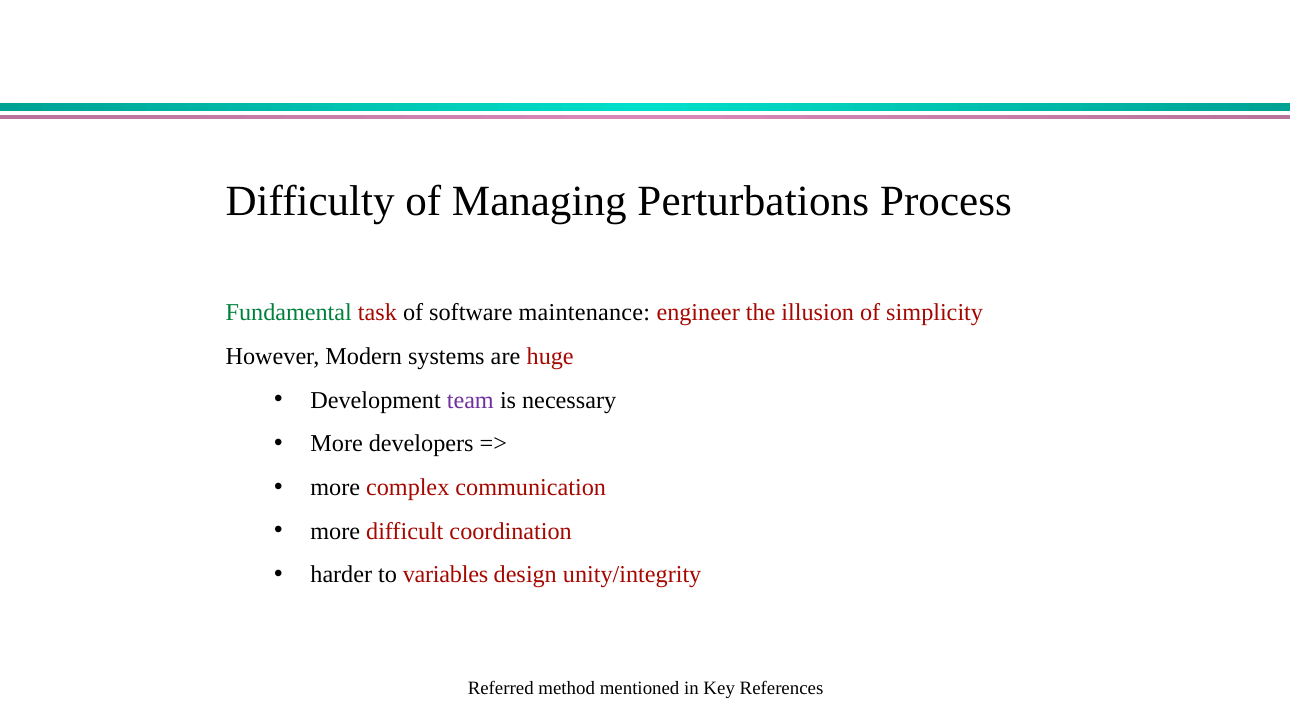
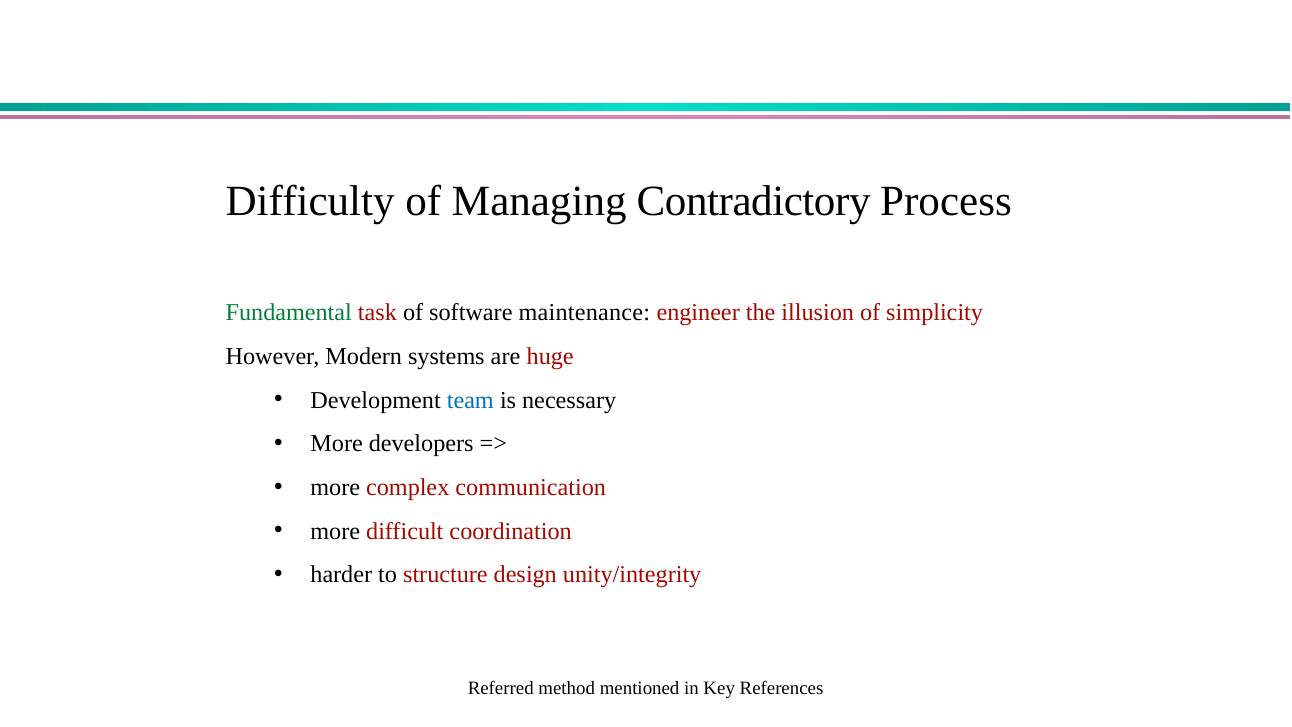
Perturbations: Perturbations -> Contradictory (754, 201)
team colour: purple -> blue (470, 400)
variables: variables -> structure (445, 575)
